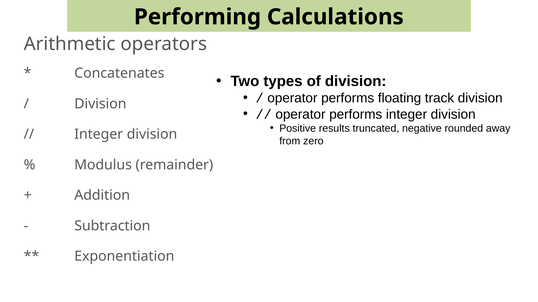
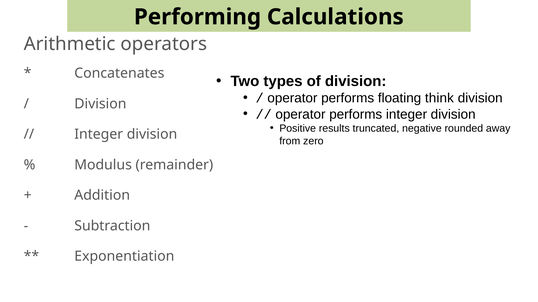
track: track -> think (439, 98)
